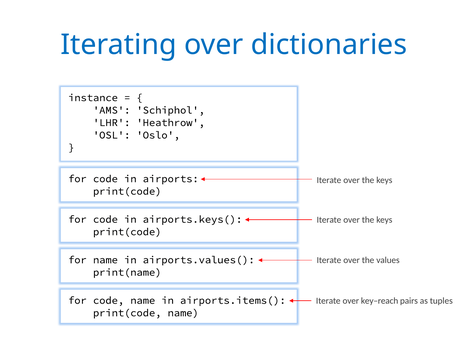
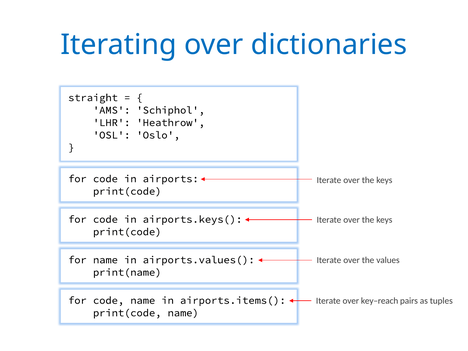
instance: instance -> straight (93, 98)
